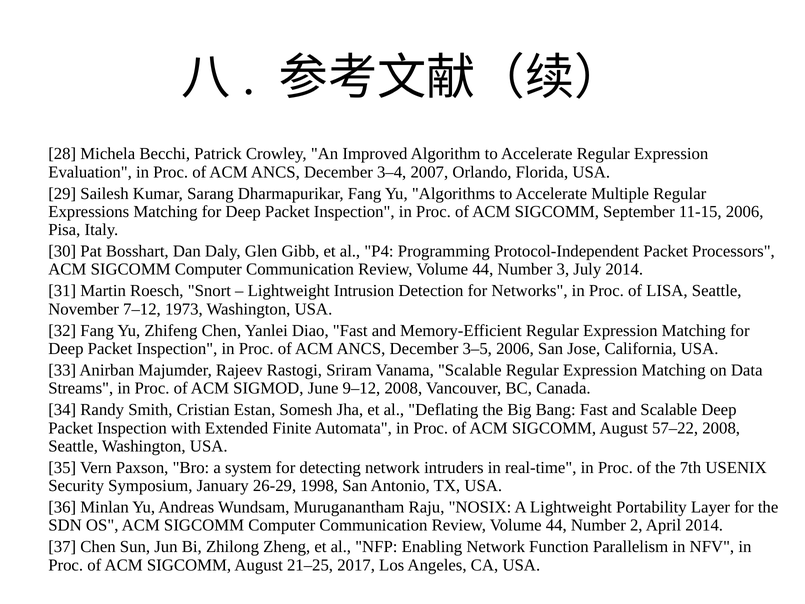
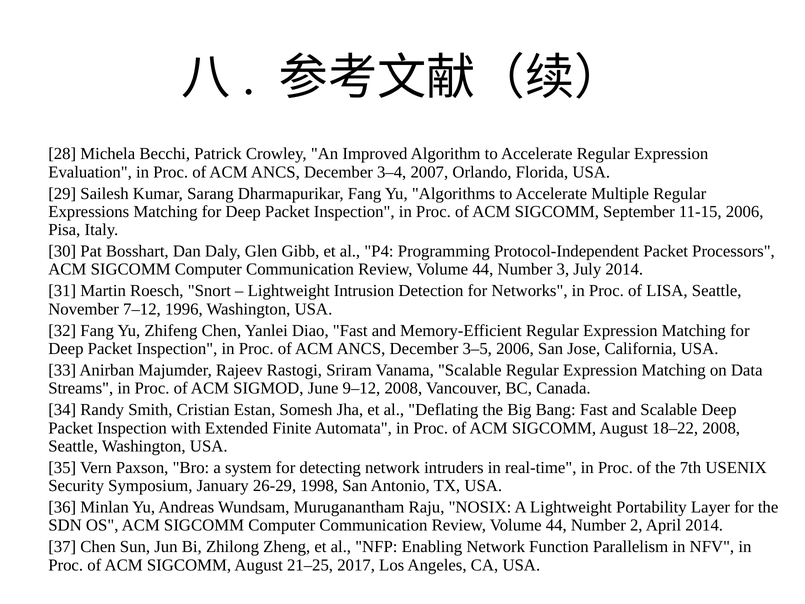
1973: 1973 -> 1996 (184, 309)
57–22: 57–22 -> 18–22 (675, 428)
